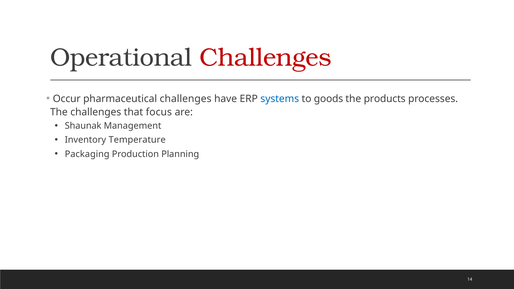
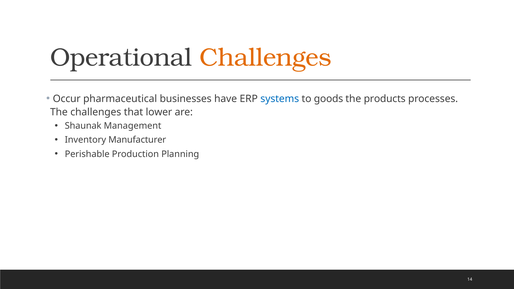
Challenges colour: red -> orange (265, 58)
pharmaceutical challenges: challenges -> businesses (186, 99)
focus: focus -> lower (159, 112)
Temperature: Temperature -> Manufacturer (137, 140)
Packaging: Packaging -> Perishable (87, 154)
